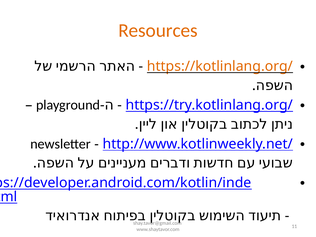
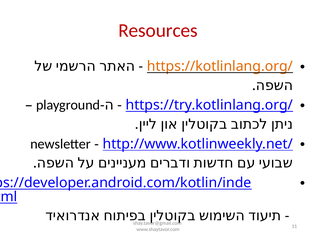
Resources colour: orange -> red (158, 31)
